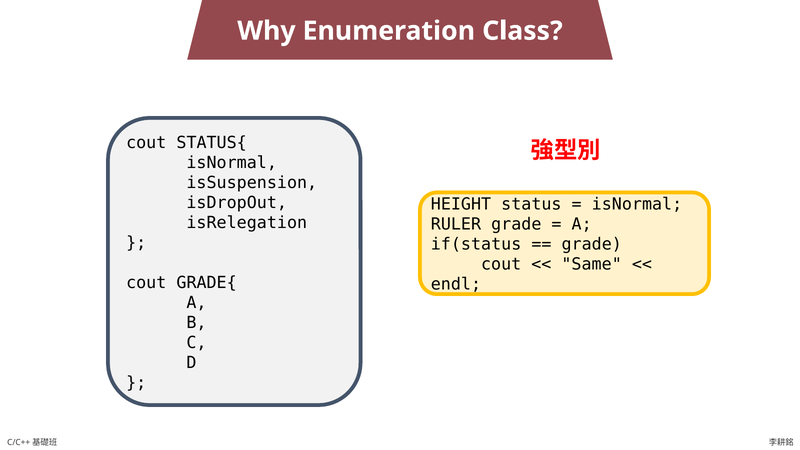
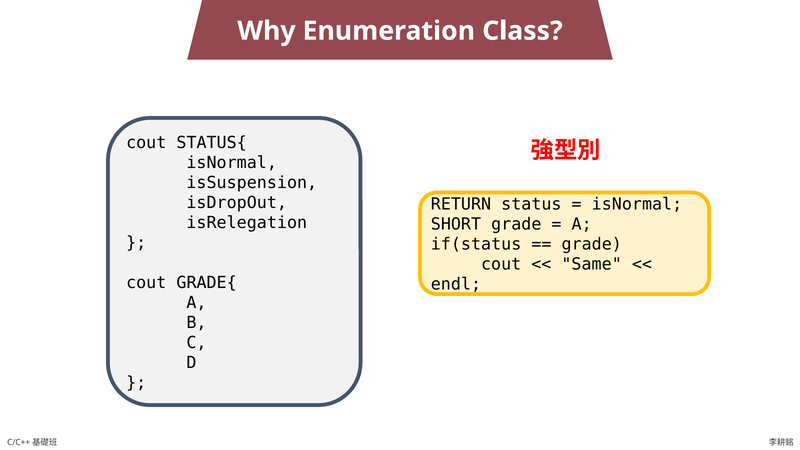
HEIGHT: HEIGHT -> RETURN (461, 204)
RULER: RULER -> SHORT (456, 224)
